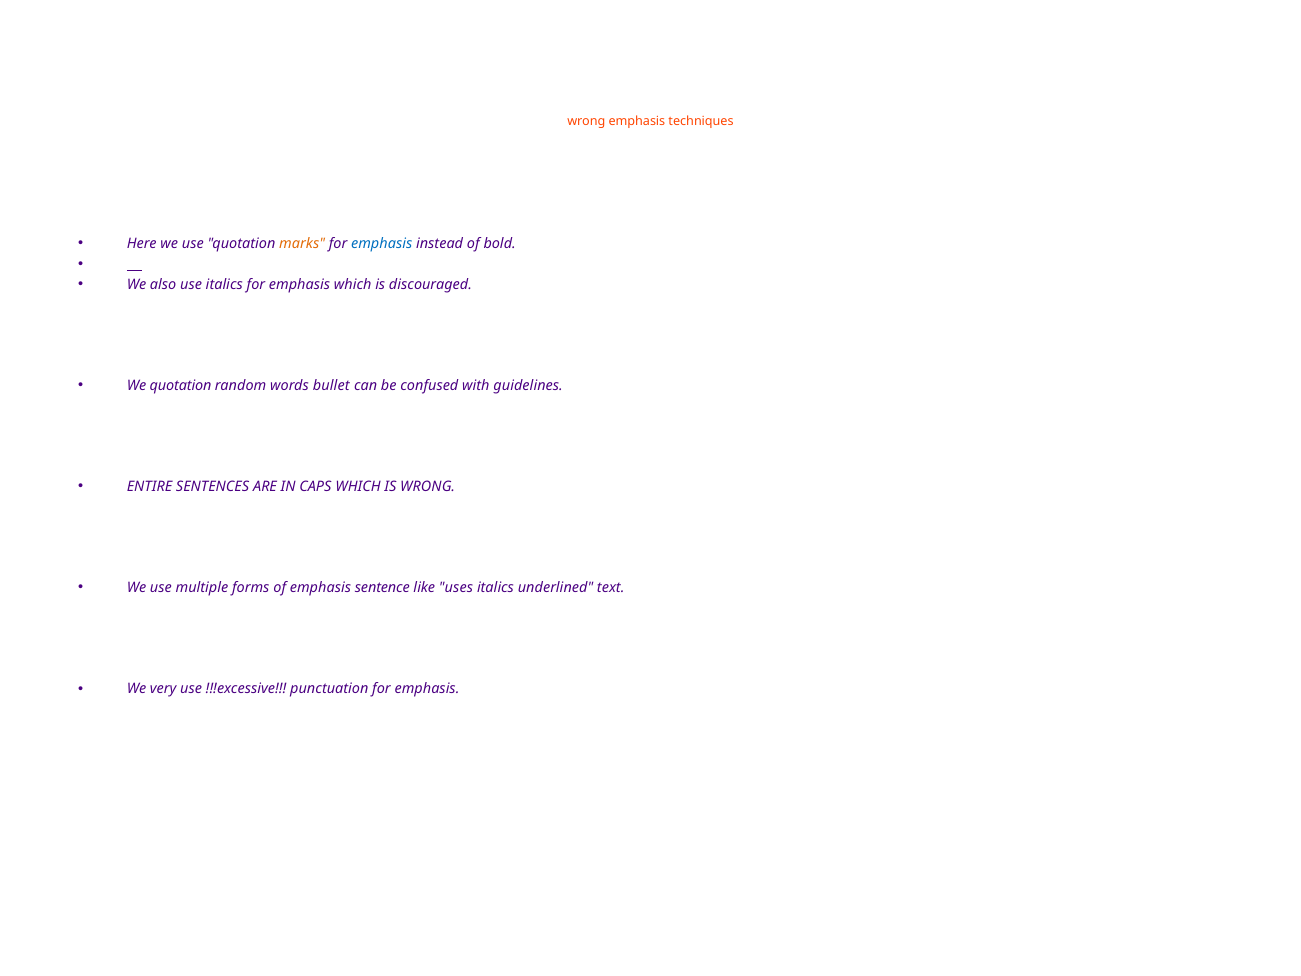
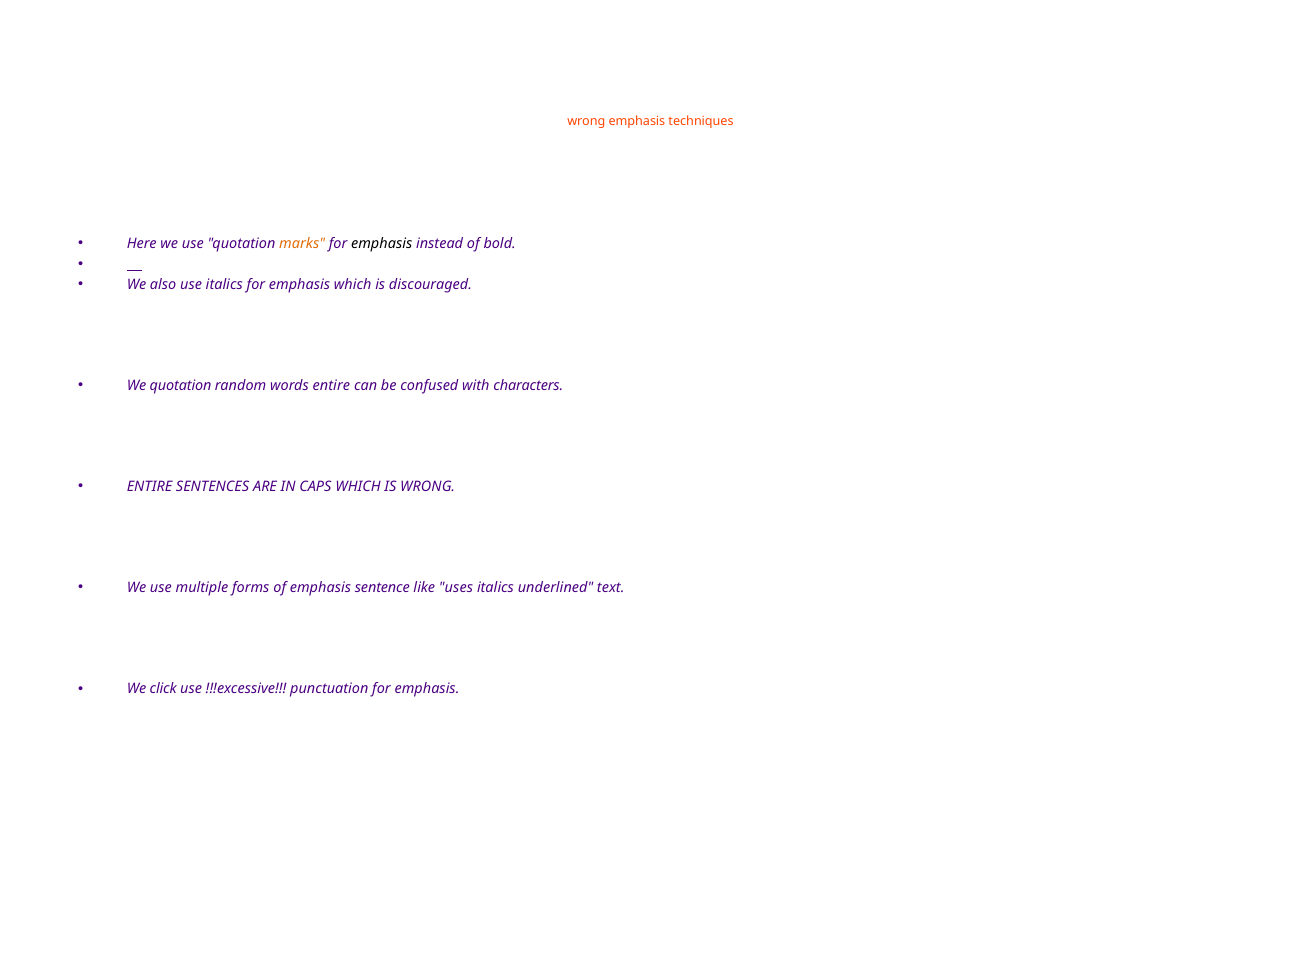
emphasis colour: blue -> black (382, 244)
words bullet: bullet -> entire (331, 385)
guidelines: guidelines -> characters (528, 385)
very: very -> click (163, 689)
